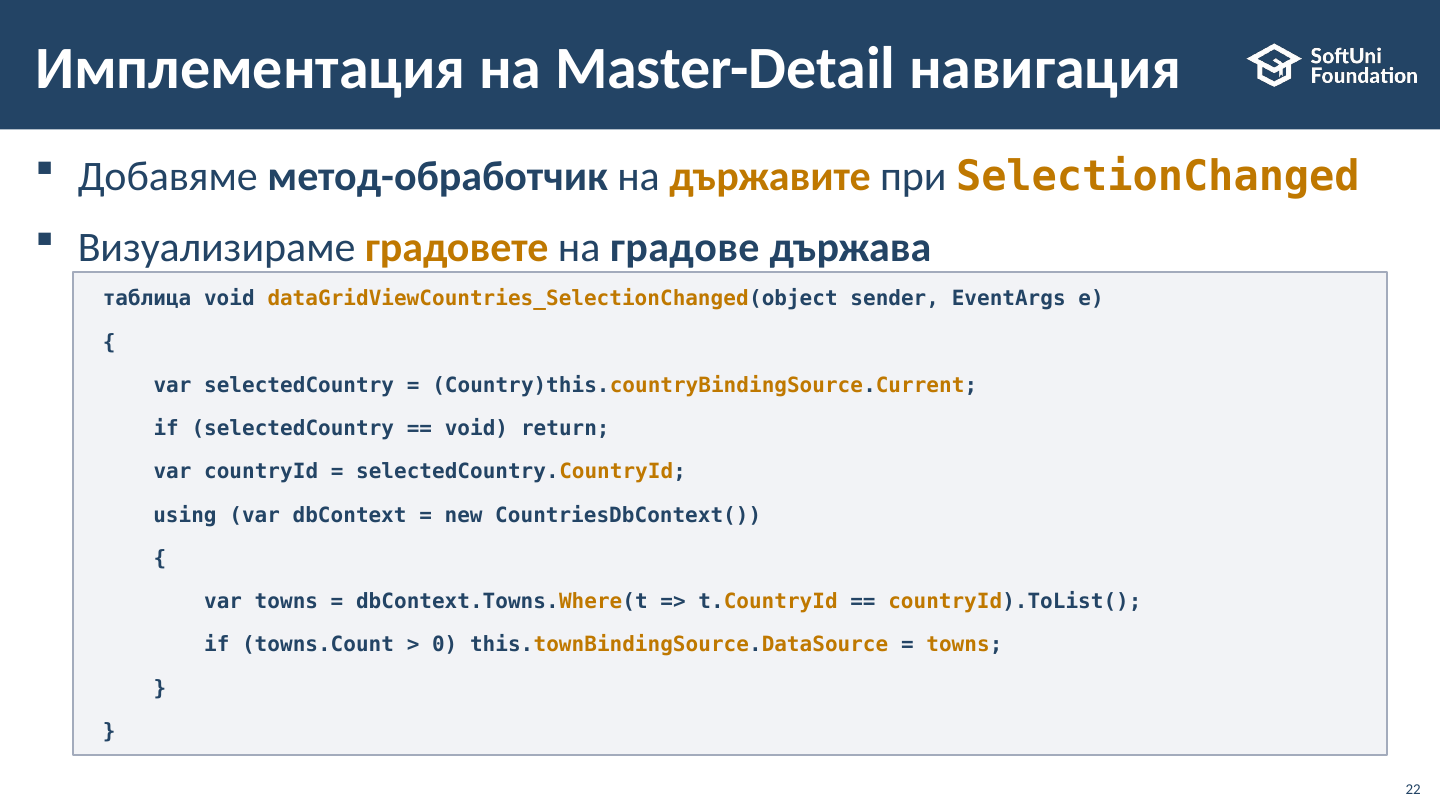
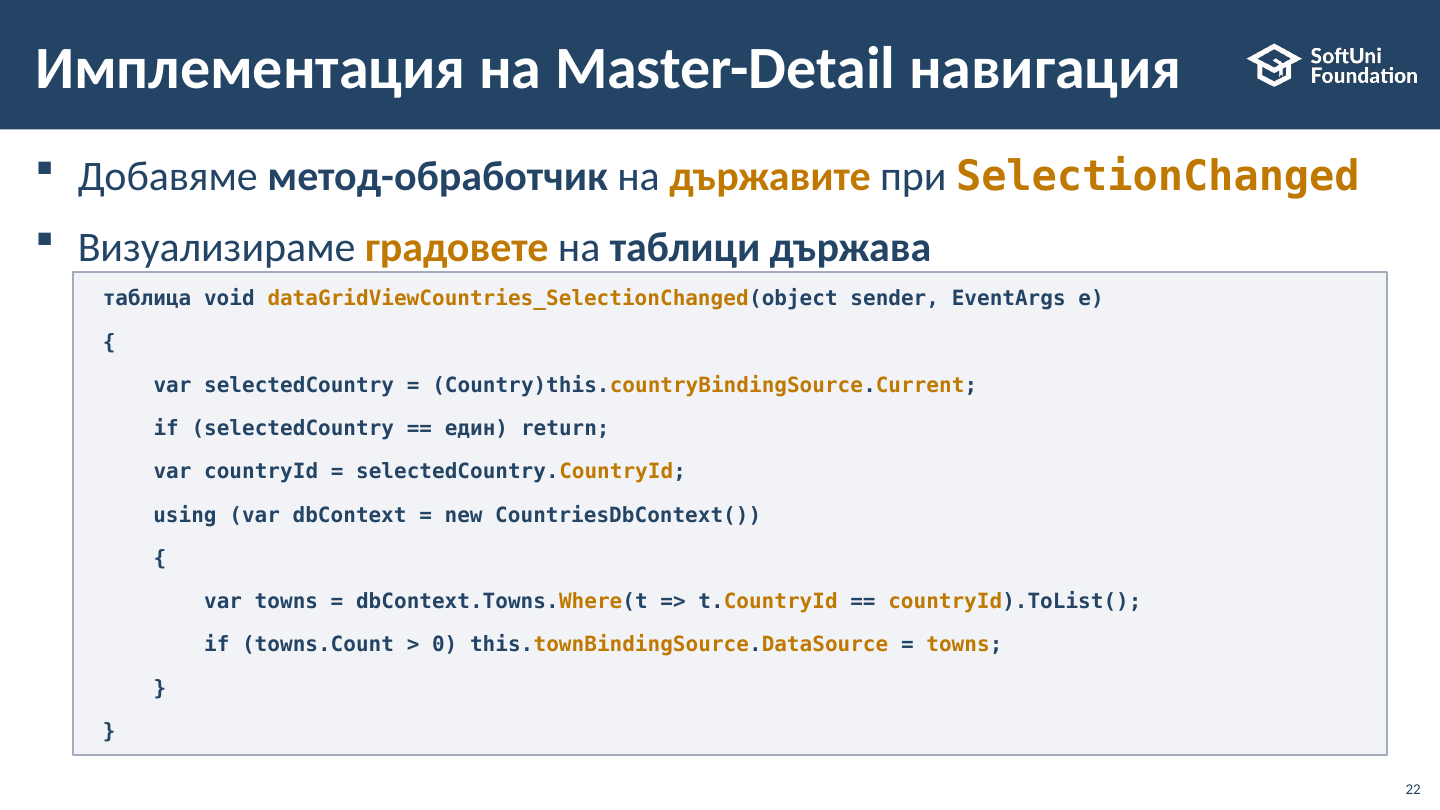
градове: градове -> таблици (685, 247)
void: void -> един (476, 429)
